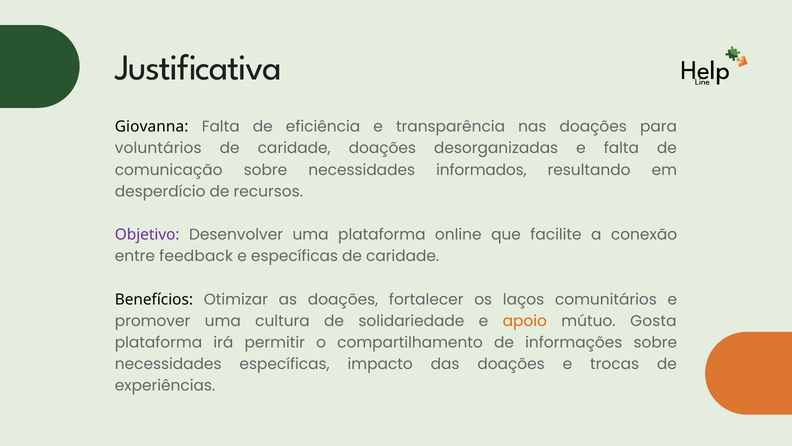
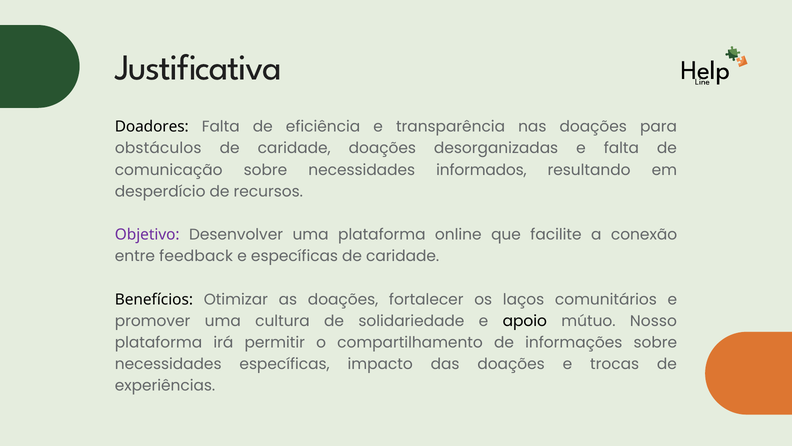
Giovanna: Giovanna -> Doadores (152, 127)
voluntários: voluntários -> obstáculos (158, 148)
apoio colour: orange -> black (525, 321)
Gosta: Gosta -> Nosso (653, 321)
